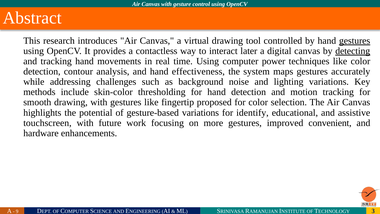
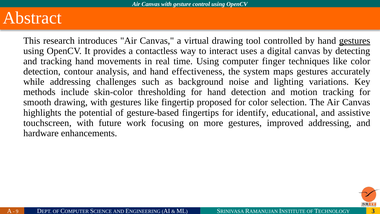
later: later -> uses (249, 51)
detecting underline: present -> none (353, 51)
power: power -> finger (274, 61)
gesture-based variations: variations -> fingertips (200, 112)
improved convenient: convenient -> addressing (330, 123)
